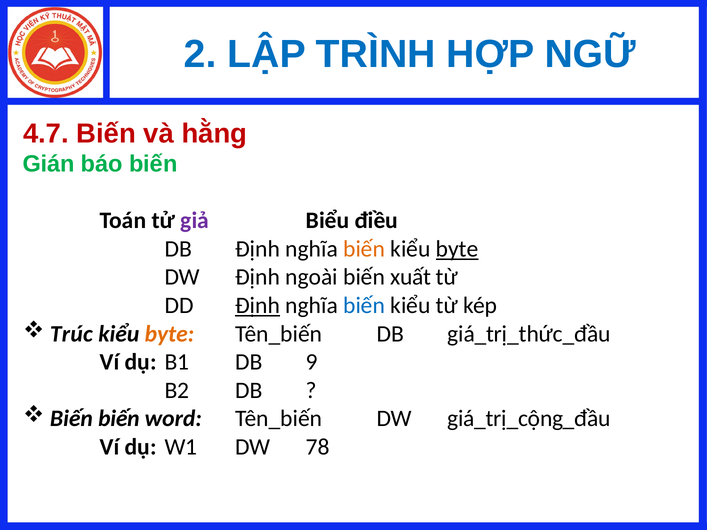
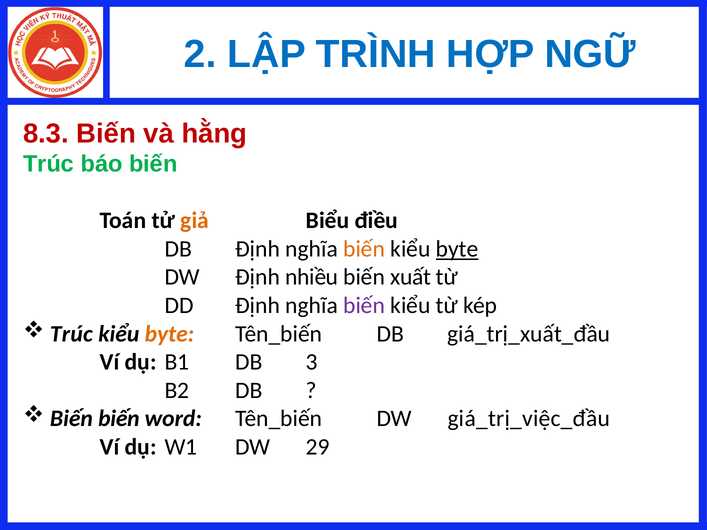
4.7: 4.7 -> 8.3 (46, 134)
Gián: Gián -> Trúc (49, 164)
giả colour: purple -> orange (195, 221)
ngoài: ngoài -> nhiều (312, 277)
Định underline: present -> none (258, 306)
biến colour: blue -> purple (364, 306)
giá_trị_thức_đầu: giá_trị_thức_đầu -> giá_trị_xuất_đầu (529, 334)
9: 9 -> 3 (312, 362)
giá_trị_cộng_đầu: giá_trị_cộng_đầu -> giá_trị_việc_đầu (529, 419)
78: 78 -> 29 (318, 447)
